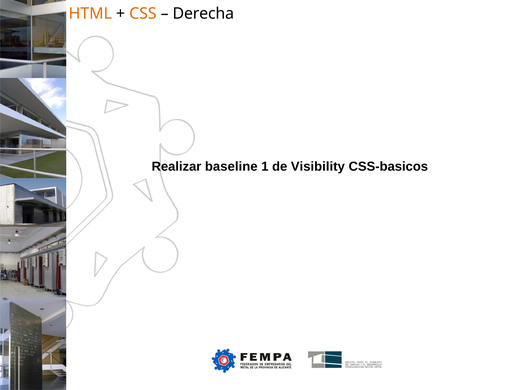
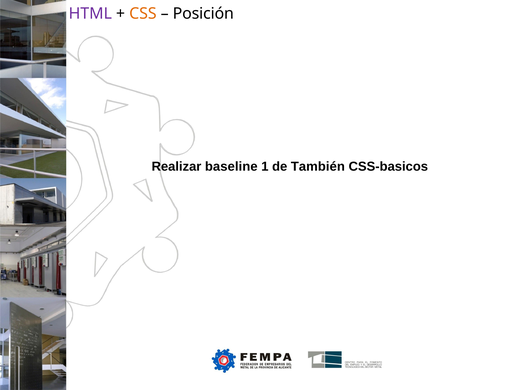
HTML colour: orange -> purple (90, 14)
Derecha: Derecha -> Posición (203, 14)
Visibility: Visibility -> También (318, 166)
